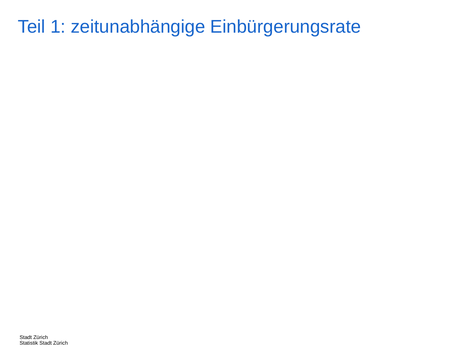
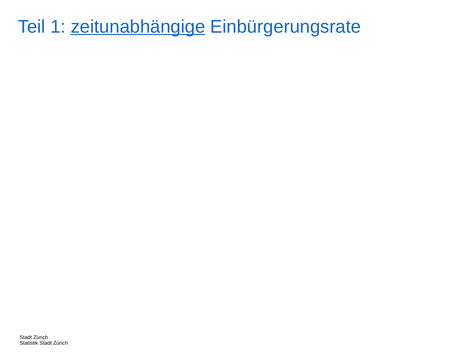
zeitunabhängige underline: none -> present (138, 27)
